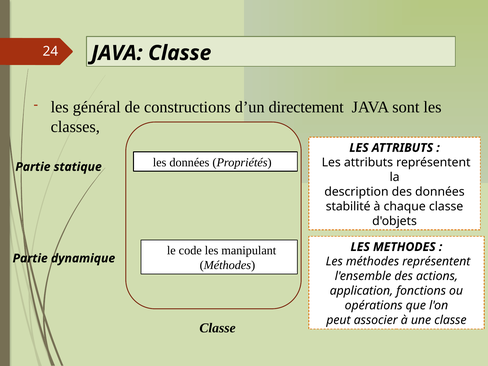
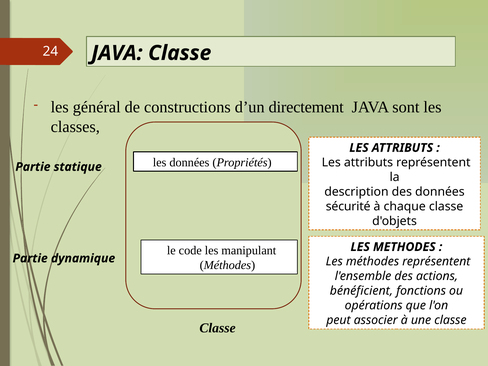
stabilité: stabilité -> sécurité (348, 206)
application: application -> bénéficient (361, 291)
